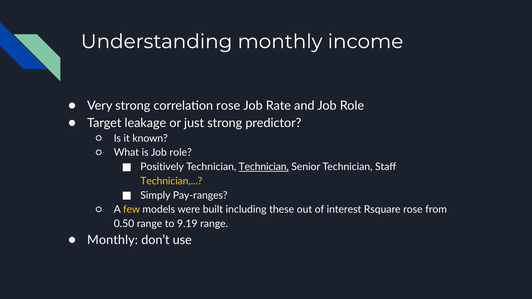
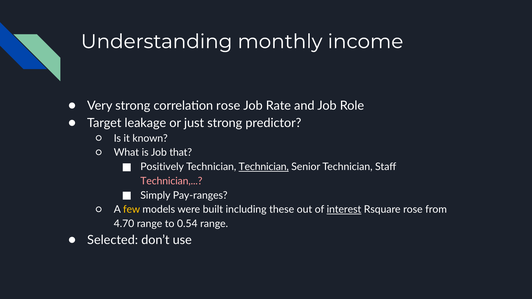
is Job role: role -> that (181, 153)
Technician colour: yellow -> pink (171, 181)
interest underline: none -> present (344, 210)
0.50: 0.50 -> 4.70 (124, 224)
9.19: 9.19 -> 0.54 (187, 224)
Monthly: Monthly -> Selected (113, 240)
